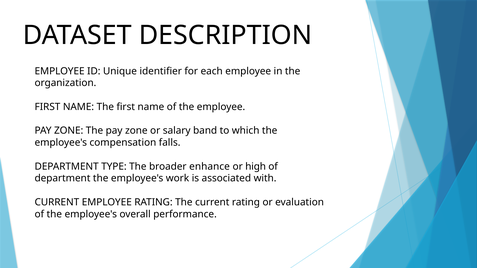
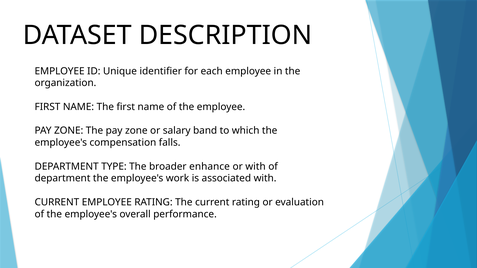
or high: high -> with (256, 167)
